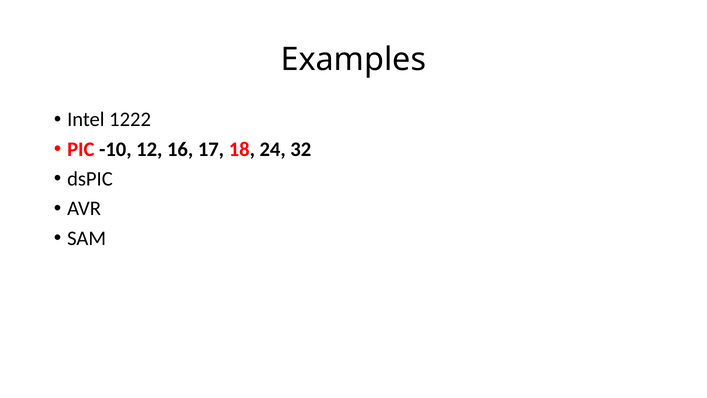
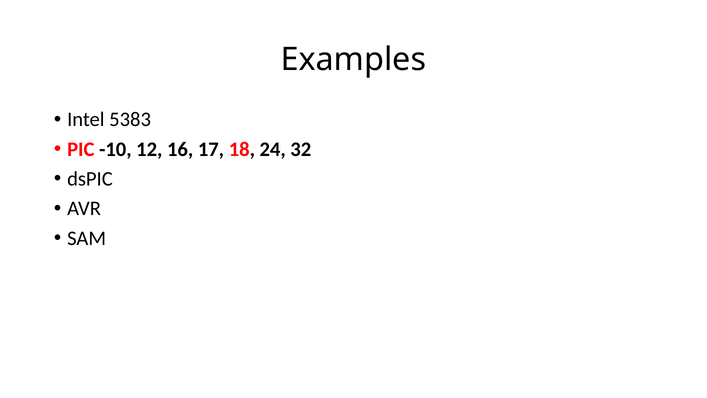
1222: 1222 -> 5383 (130, 120)
